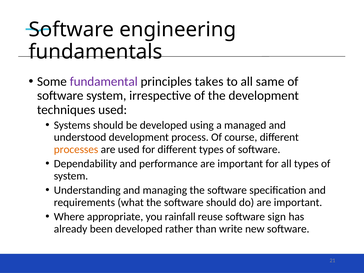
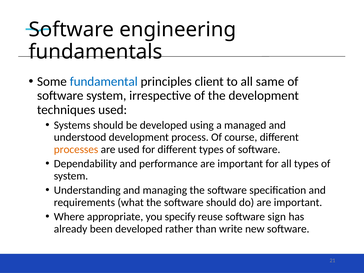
fundamental colour: purple -> blue (104, 81)
takes: takes -> client (209, 81)
rainfall: rainfall -> specify (180, 217)
